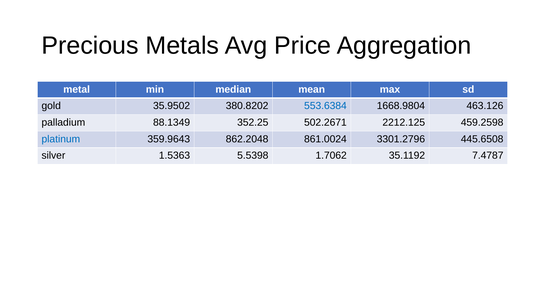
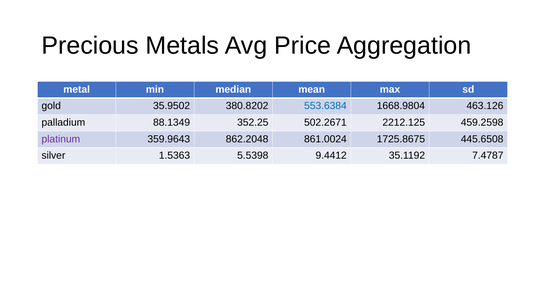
platinum colour: blue -> purple (61, 139)
3301.2796: 3301.2796 -> 1725.8675 (401, 139)
1.7062: 1.7062 -> 9.4412 (331, 156)
